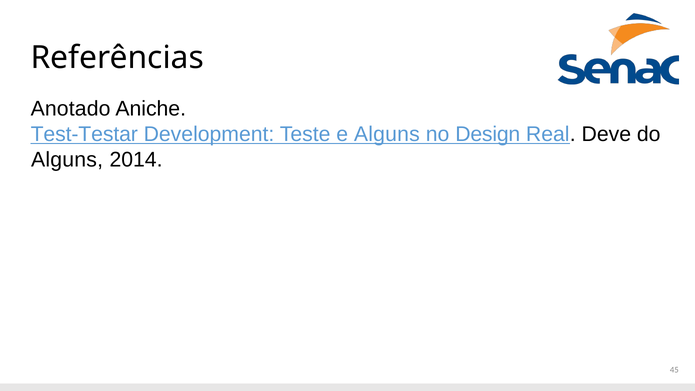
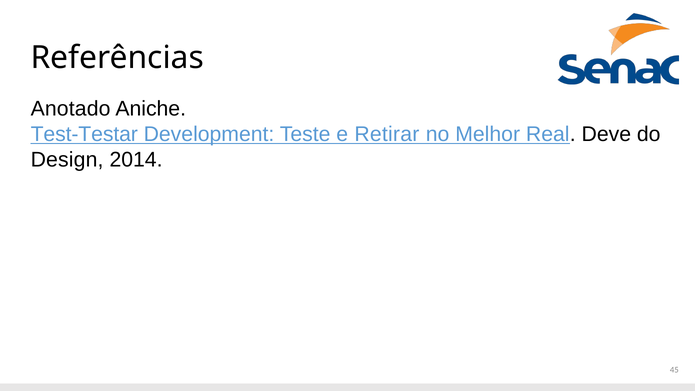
e Alguns: Alguns -> Retirar (387, 134)
Design: Design -> Melhor (488, 134)
Alguns: Alguns -> Design (67, 160)
